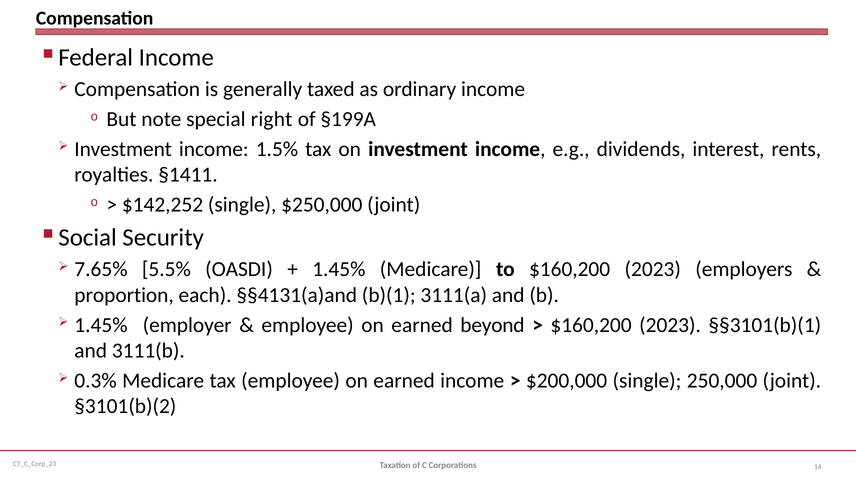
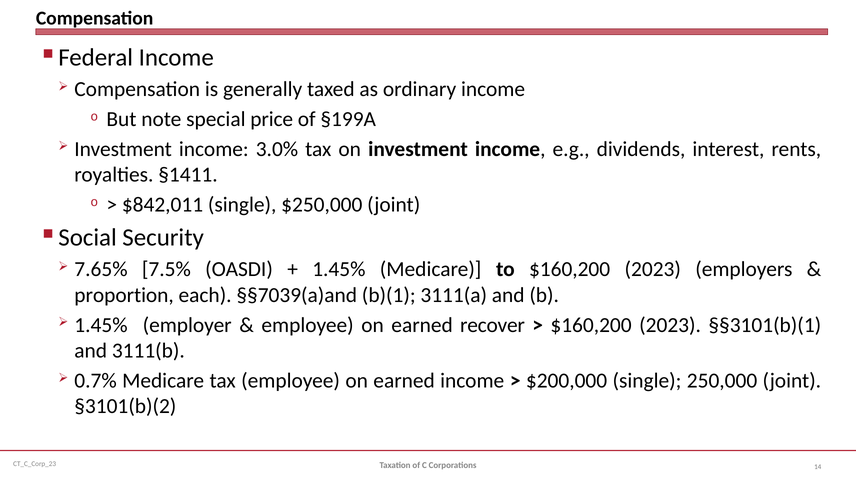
right: right -> price (272, 119)
1.5%: 1.5% -> 3.0% (277, 149)
$142,252: $142,252 -> $842,011 (162, 205)
5.5%: 5.5% -> 7.5% (166, 270)
§§4131(a)and: §§4131(a)and -> §§7039(a)and (297, 295)
beyond: beyond -> recover (492, 325)
0.3%: 0.3% -> 0.7% (96, 381)
